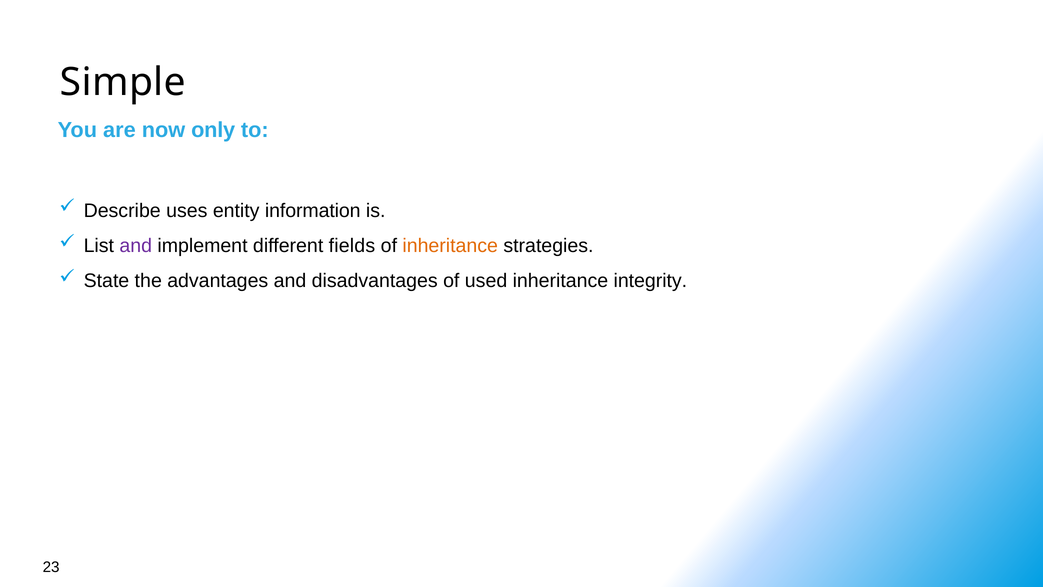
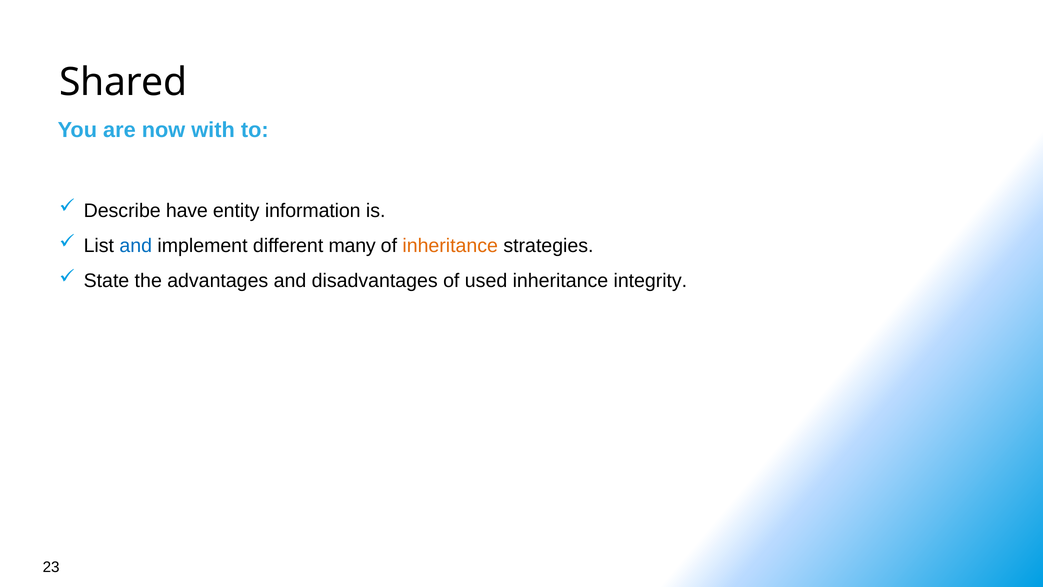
Simple: Simple -> Shared (123, 82)
only: only -> with (213, 130)
uses: uses -> have (187, 210)
and colour: purple -> blue (136, 246)
fields: fields -> many (352, 246)
